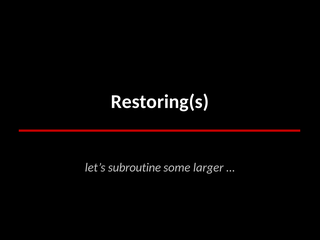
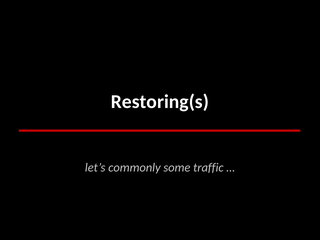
subroutine: subroutine -> commonly (134, 168)
larger: larger -> traffic (208, 168)
